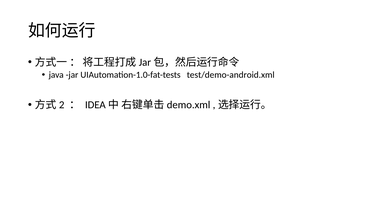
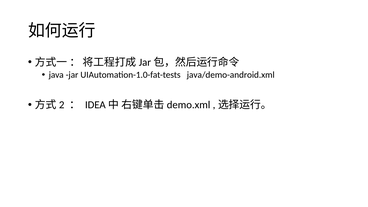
test/demo-android.xml: test/demo-android.xml -> java/demo-android.xml (231, 75)
